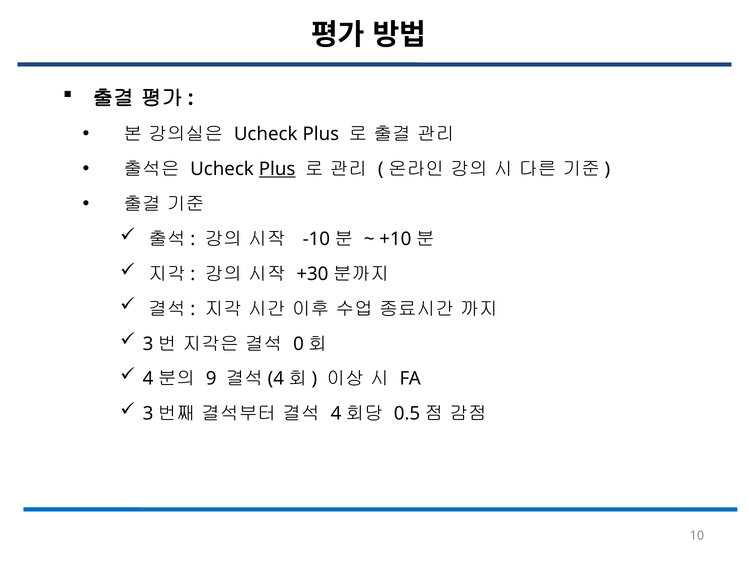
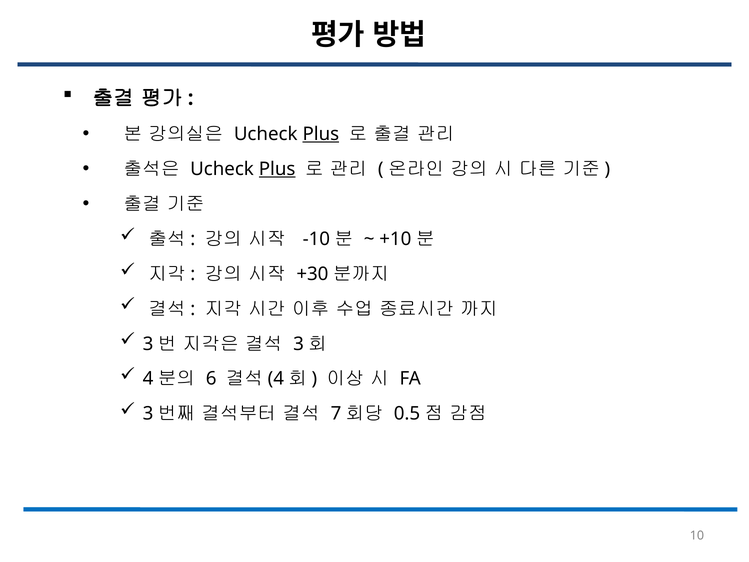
Plus underline: none -> present (321, 134)
0: 0 -> 3 (299, 344)
9: 9 -> 6 (211, 379)
4: 4 -> 7 (336, 414)
